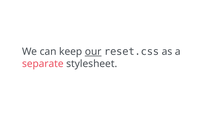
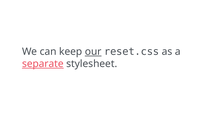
separate underline: none -> present (43, 64)
